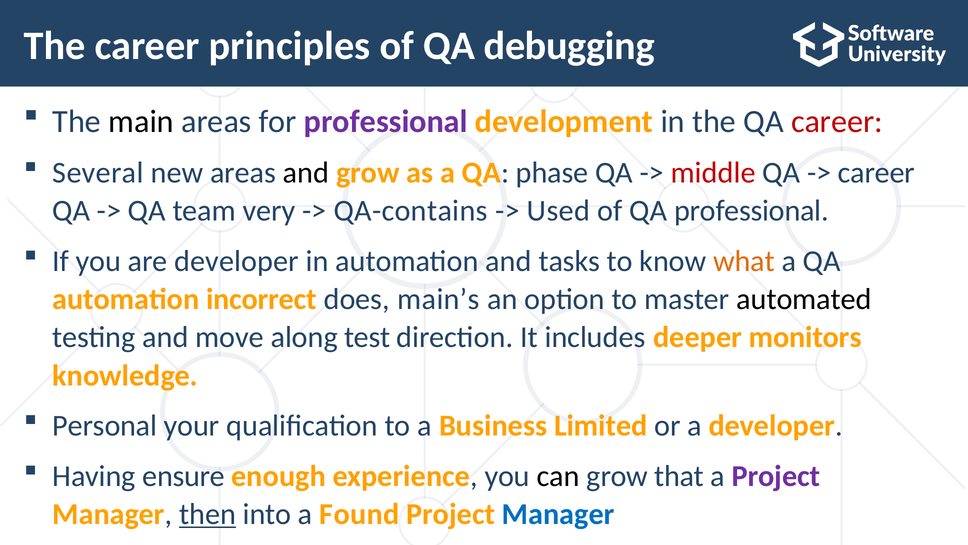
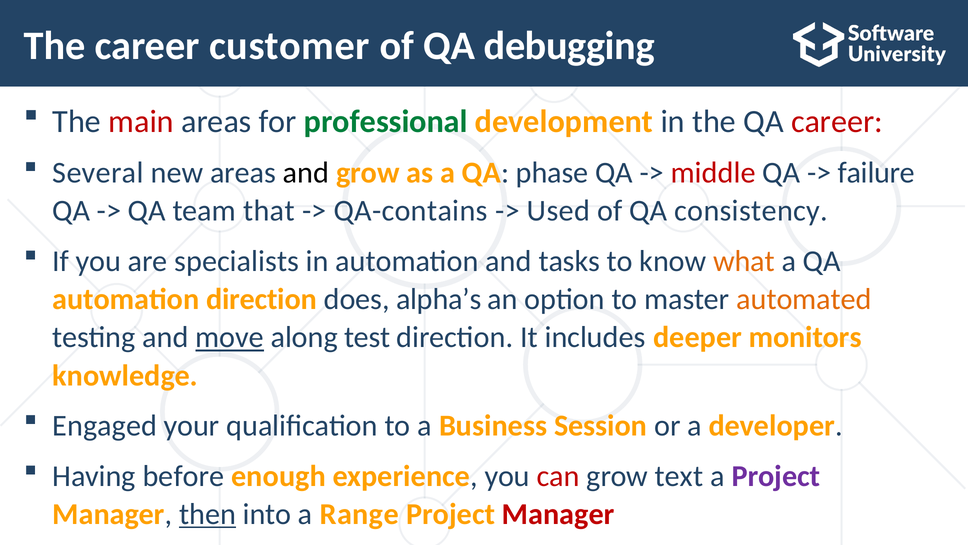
principles: principles -> customer (289, 46)
main colour: black -> red (141, 121)
professional colour: purple -> green (386, 121)
career: career -> failure (876, 173)
very: very -> that (269, 211)
QA professional: professional -> consistency (751, 211)
are developer: developer -> specialists (237, 261)
automation incorrect: incorrect -> direction (261, 299)
main’s: main’s -> alpha’s (439, 299)
automated colour: black -> orange (804, 299)
move underline: none -> present (230, 337)
Personal: Personal -> Engaged (105, 426)
Limited: Limited -> Session (601, 426)
ensure: ensure -> before (183, 476)
can colour: black -> red (558, 476)
that: that -> text (679, 476)
Found: Found -> Range (359, 514)
Manager colour: blue -> red (558, 514)
